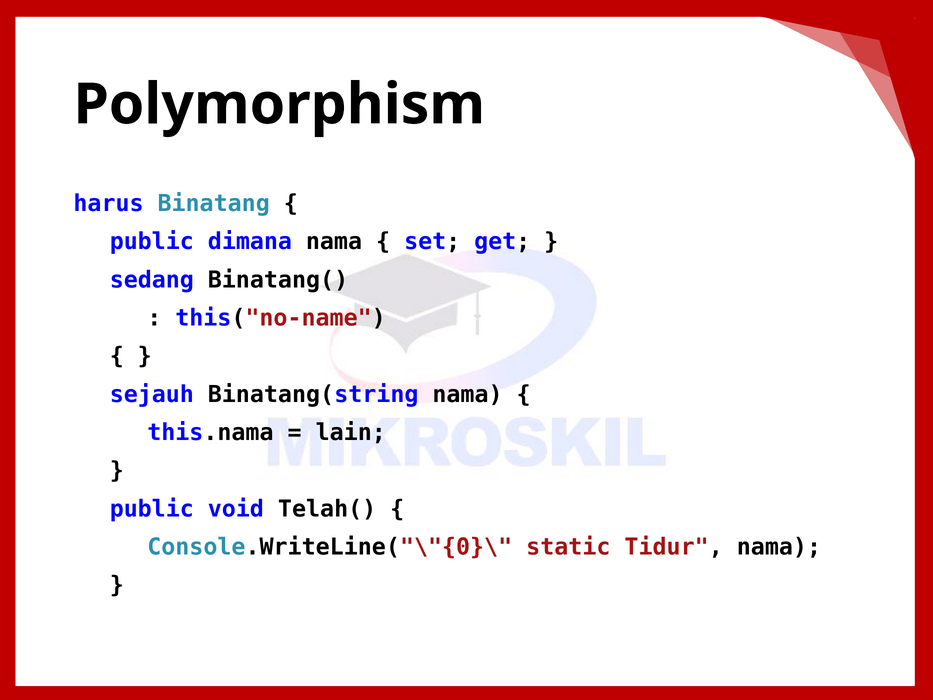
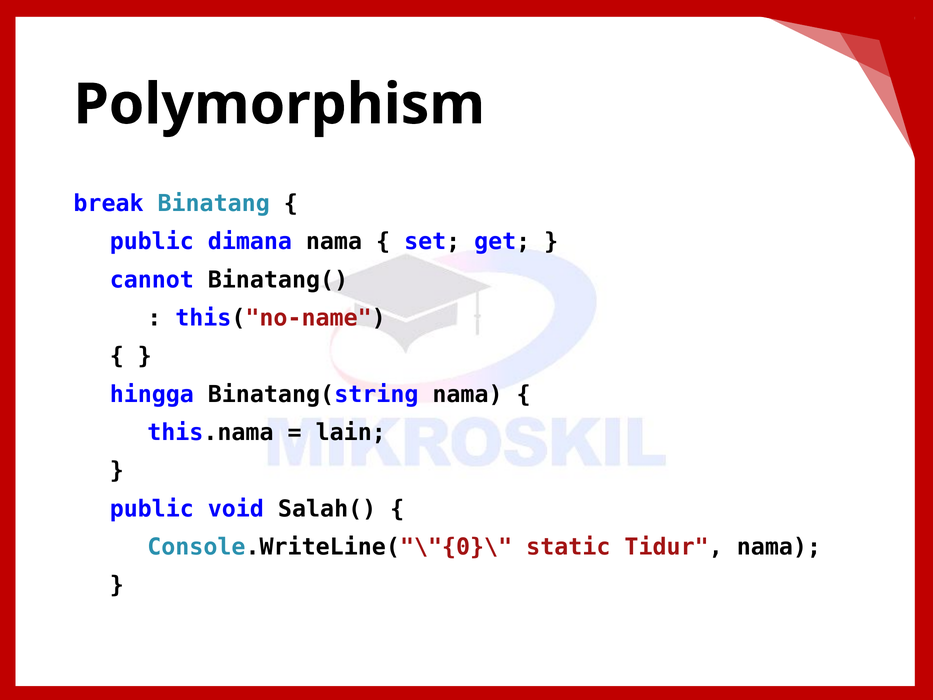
harus: harus -> break (109, 203)
sedang: sedang -> cannot (152, 280)
sejauh: sejauh -> hingga (152, 394)
Telah(: Telah( -> Salah( (327, 509)
